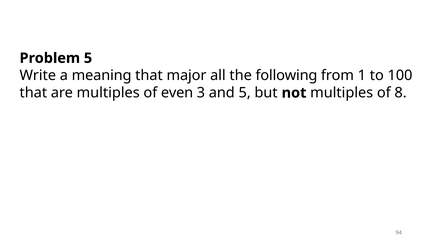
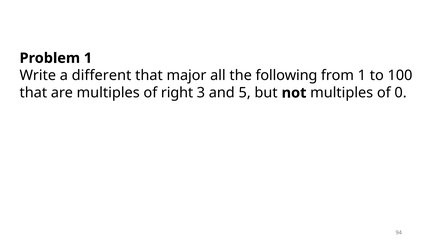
Problem 5: 5 -> 1 (88, 58)
meaning: meaning -> different (102, 76)
even: even -> right (177, 93)
8: 8 -> 0 (401, 93)
